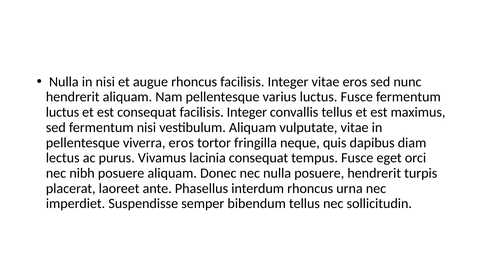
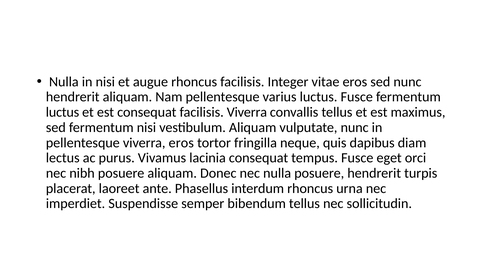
consequat facilisis Integer: Integer -> Viverra (247, 112)
vulputate vitae: vitae -> nunc (355, 127)
